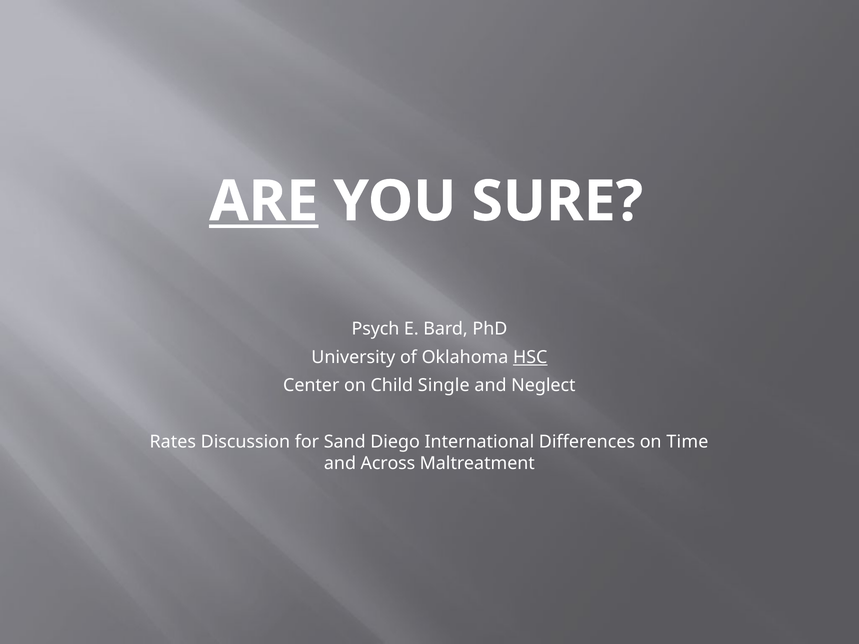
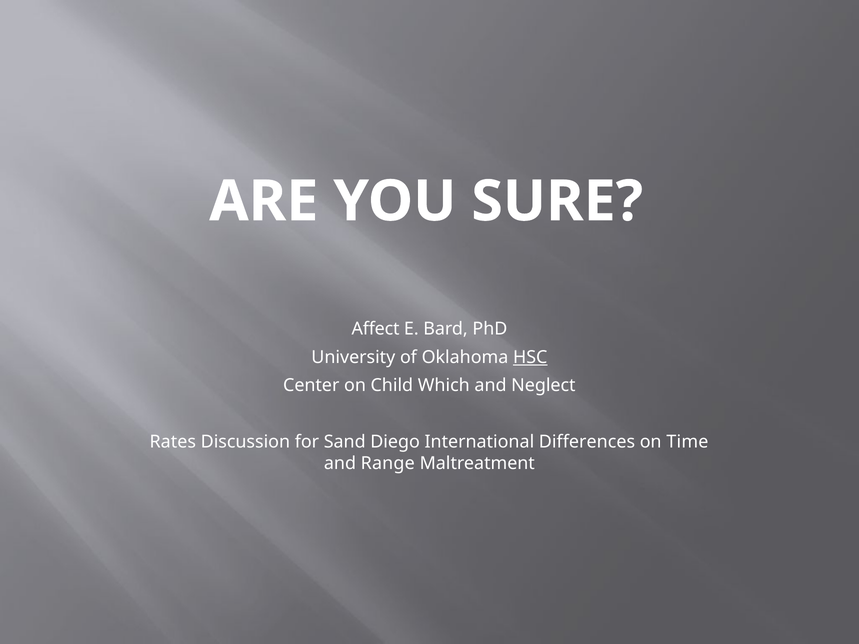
ARE underline: present -> none (264, 202)
Psych: Psych -> Affect (376, 329)
Single: Single -> Which (444, 386)
Across: Across -> Range (388, 463)
